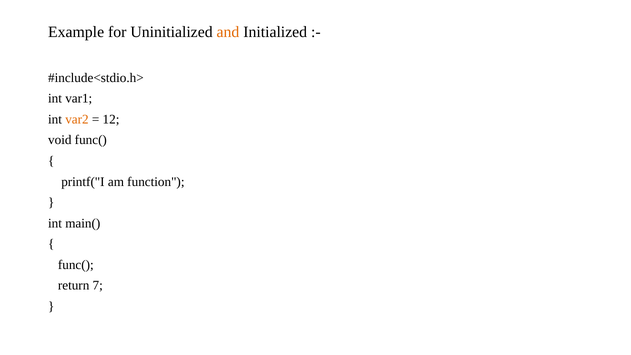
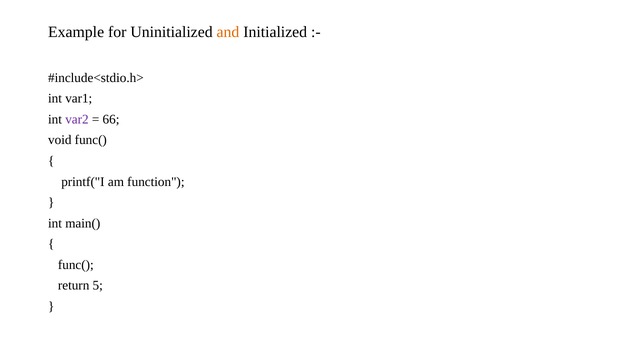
var2 colour: orange -> purple (77, 119)
12: 12 -> 66 (111, 119)
7: 7 -> 5 (98, 286)
